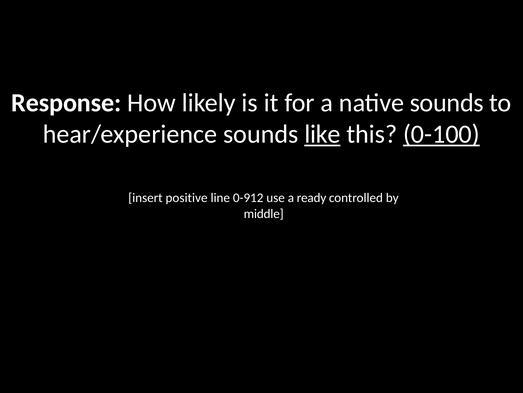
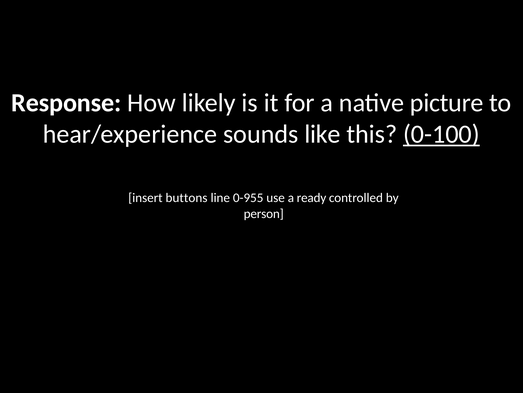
native sounds: sounds -> picture (447, 103)
like underline: present -> none (323, 134)
positive: positive -> buttons (187, 198)
0-912: 0-912 -> 0-955 (248, 198)
middle: middle -> person (264, 213)
